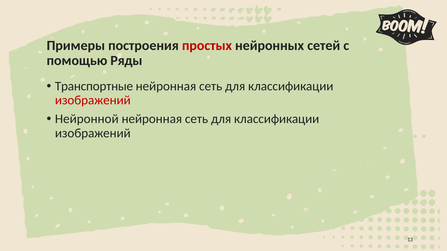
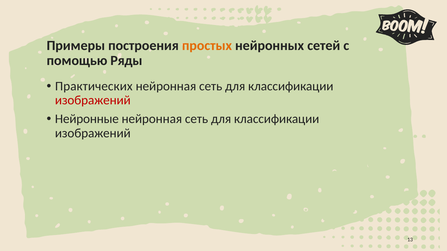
простых colour: red -> orange (207, 46)
Транспортные: Транспортные -> Практических (94, 86)
Нейронной: Нейронной -> Нейронные (87, 119)
